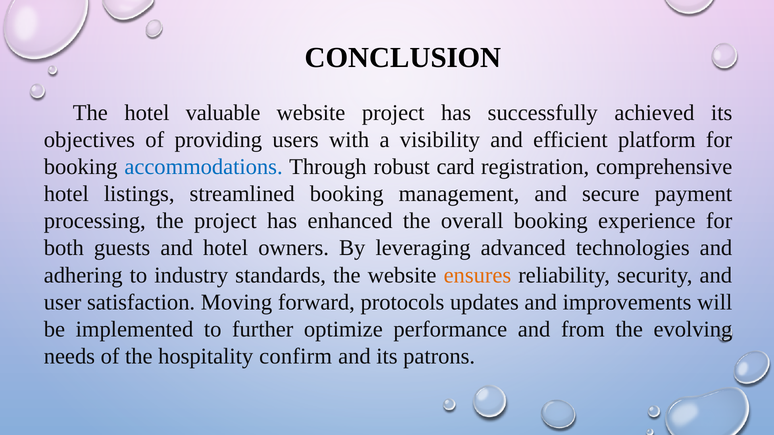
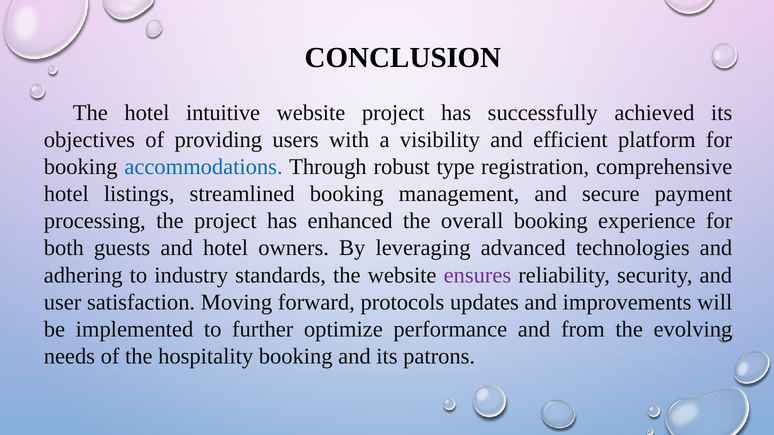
valuable: valuable -> intuitive (223, 113)
card: card -> type (456, 167)
ensures colour: orange -> purple (477, 275)
hospitality confirm: confirm -> booking (296, 357)
